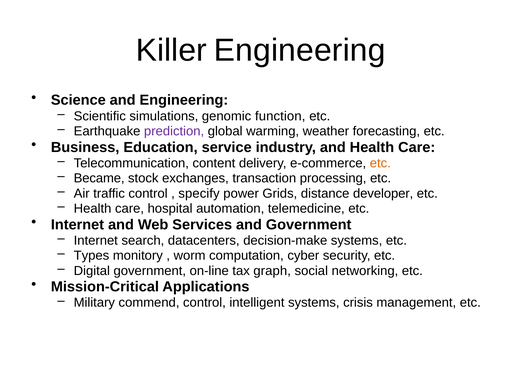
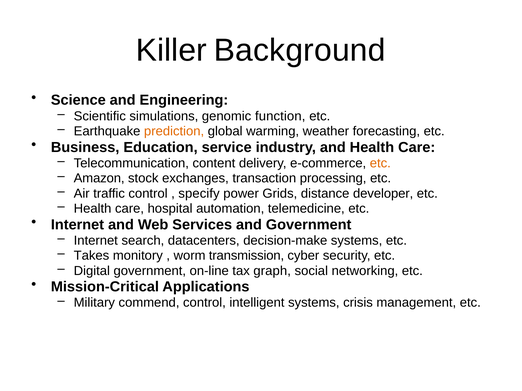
Killer Engineering: Engineering -> Background (300, 51)
prediction colour: purple -> orange (174, 131)
Became: Became -> Amazon (99, 178)
Types: Types -> Takes (91, 256)
computation: computation -> transmission (247, 256)
